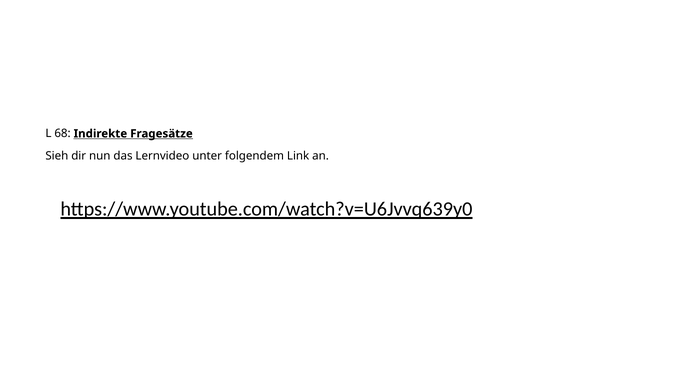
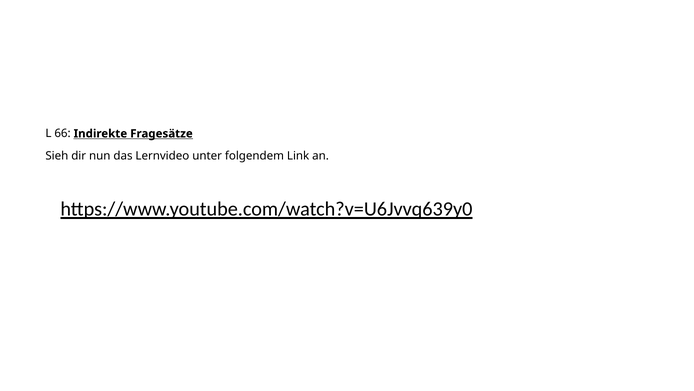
68: 68 -> 66 (63, 133)
